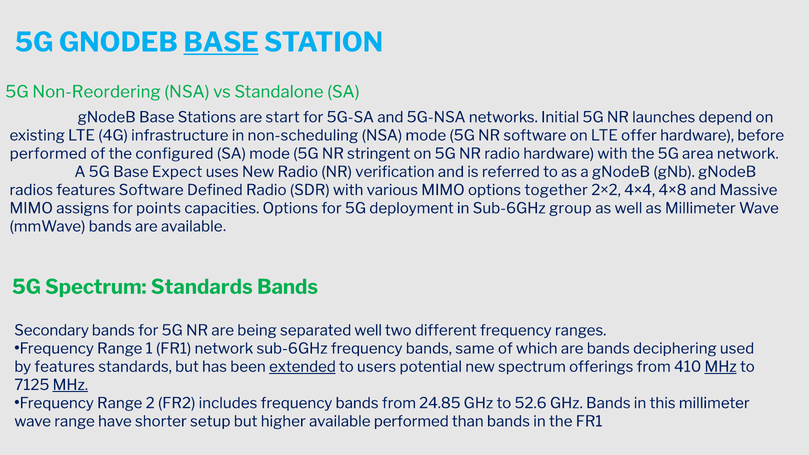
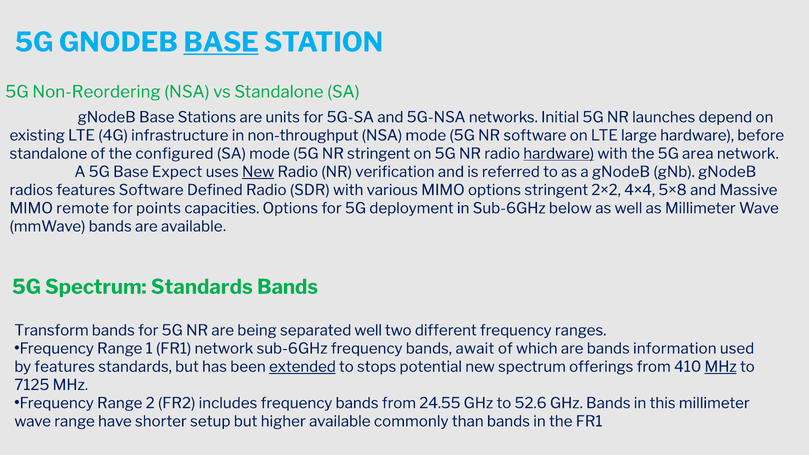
start: start -> units (283, 117)
non-scheduling: non-scheduling -> non-throughput (303, 136)
offer: offer -> large (639, 136)
performed: performed -> standalone (48, 154)
hardware underline: none -> present (559, 154)
New underline: none -> present (258, 172)
options together: together -> stringent (556, 190)
4×8: 4×8 -> 5×8 (673, 190)
assigns: assigns -> remote (83, 208)
group: group -> below (570, 208)
Secondary: Secondary -> Transform (52, 330)
same: same -> await (475, 349)
deciphering: deciphering -> information (675, 349)
users: users -> stops (377, 367)
MHz underline: present -> none (70, 385)
24.85: 24.85 -> 24.55 (440, 403)
available performed: performed -> commonly (411, 421)
